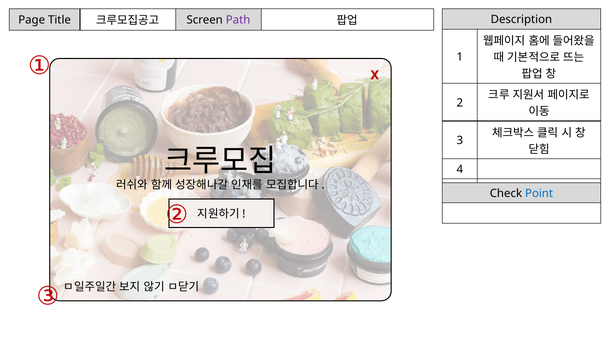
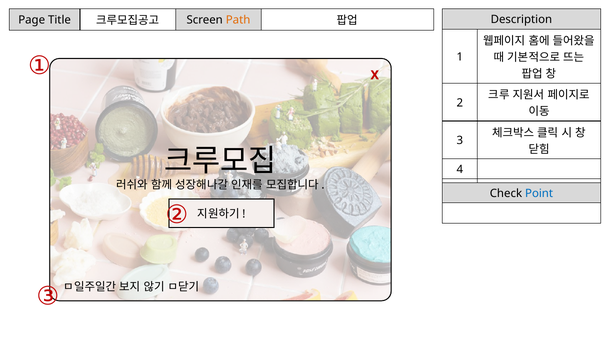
Path colour: purple -> orange (238, 20)
